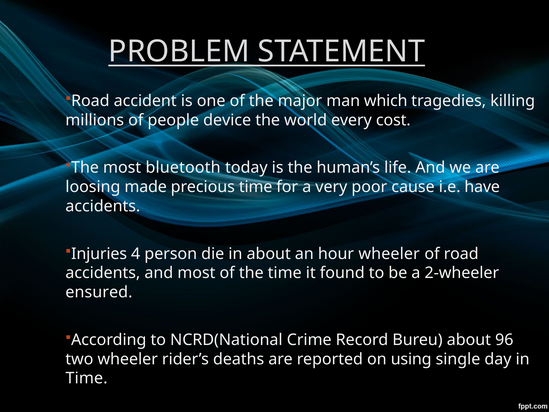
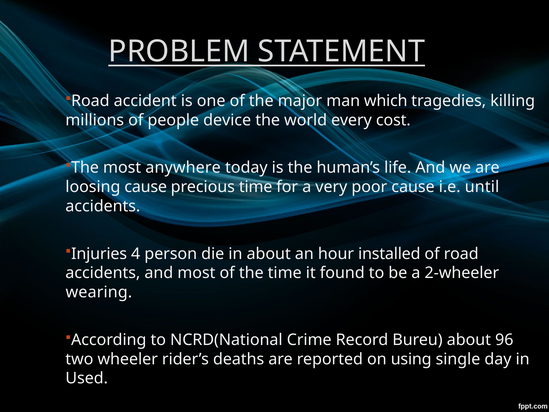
bluetooth: bluetooth -> anywhere (183, 168)
loosing made: made -> cause (146, 187)
have: have -> until (482, 187)
hour wheeler: wheeler -> installed (389, 254)
ensured: ensured -> wearing (99, 292)
Time: Time -> Used (87, 378)
